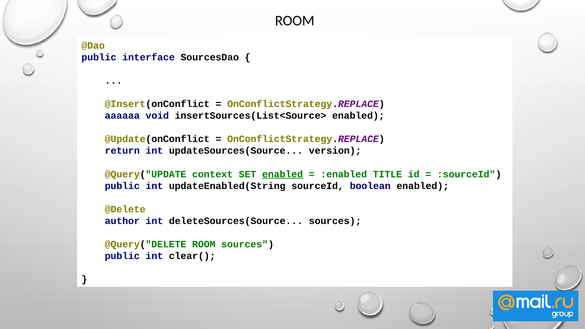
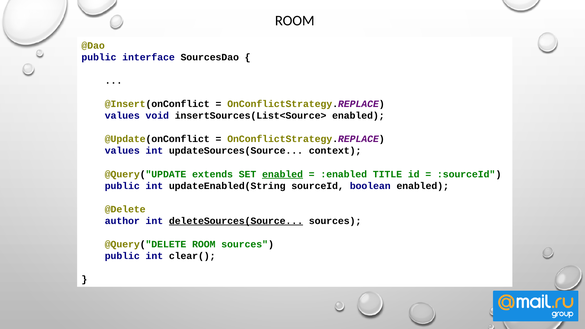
aaaaaa: aaaaaa -> values (122, 116)
return: return -> values (122, 151)
version: version -> context (335, 151)
context: context -> extends (213, 174)
deleteSources(Source underline: none -> present (236, 221)
